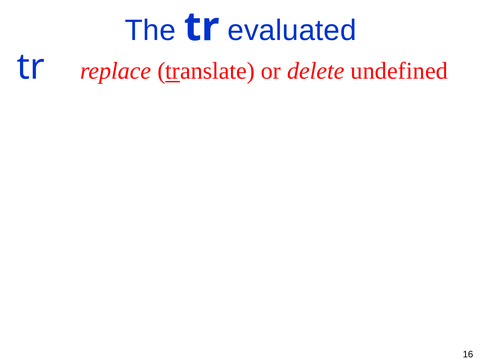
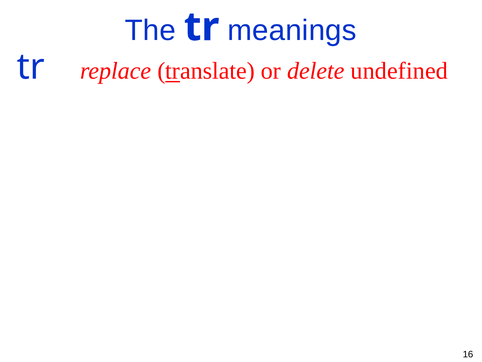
evaluated: evaluated -> meanings (292, 30)
